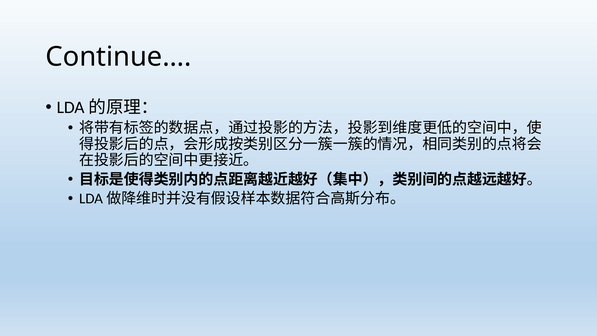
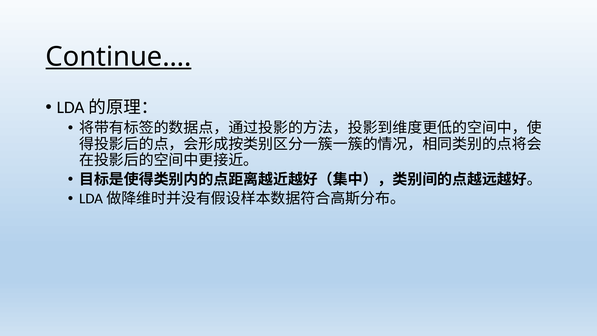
Continue… underline: none -> present (118, 57)
